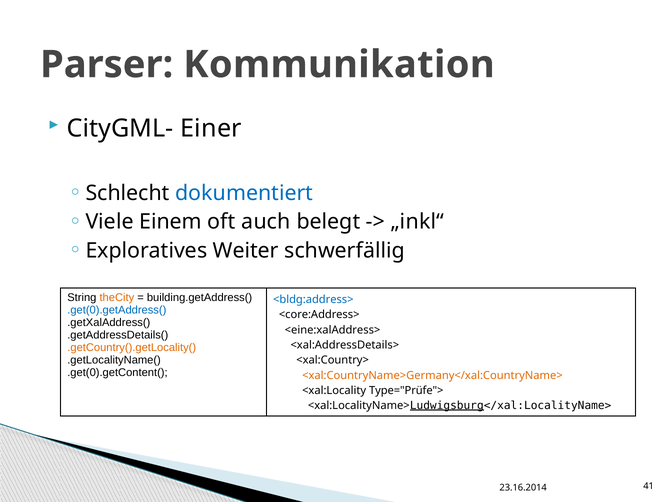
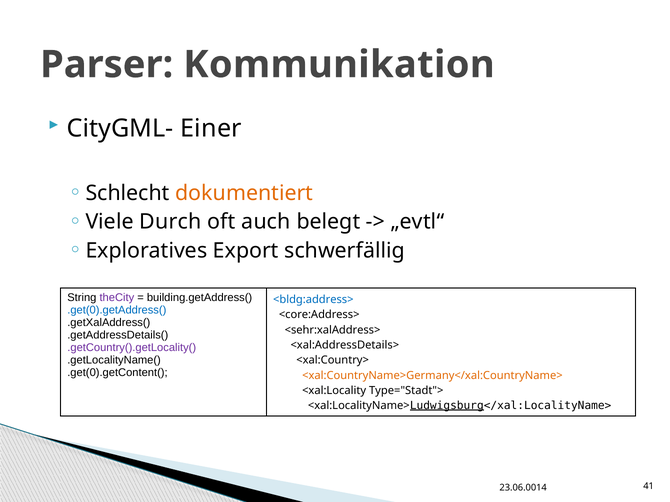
dokumentiert colour: blue -> orange (244, 193)
Einem: Einem -> Durch (170, 222)
„inkl“: „inkl“ -> „evtl“ (417, 222)
Weiter: Weiter -> Export (246, 251)
theCity colour: orange -> purple (117, 298)
<eine:xalAddress>: <eine:xalAddress> -> <sehr:xalAddress> (333, 330)
.getCountry().getLocality( colour: orange -> purple (132, 348)
Type="Prüfe">: Type="Prüfe"> -> Type="Stadt"> (406, 391)
23.16.2014: 23.16.2014 -> 23.06.0014 (523, 488)
